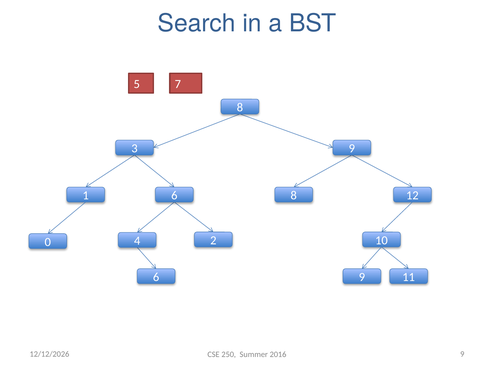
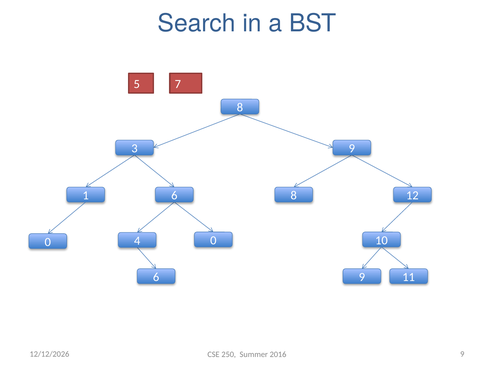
4 2: 2 -> 0 (213, 240)
